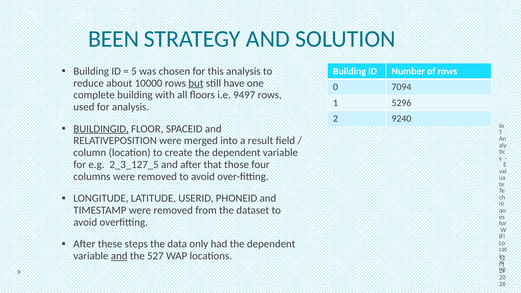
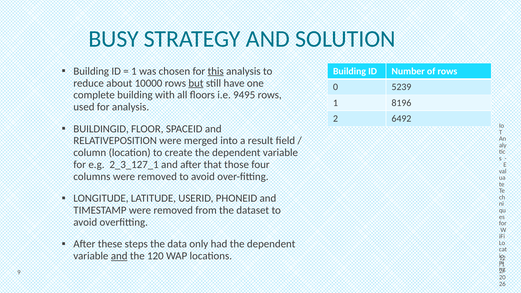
BEEN: BEEN -> BUSY (114, 39)
5: 5 -> 1 (134, 71)
this underline: none -> present (216, 71)
7094: 7094 -> 5239 (401, 87)
9497: 9497 -> 9495 (244, 95)
5296: 5296 -> 8196 (401, 103)
9240: 9240 -> 6492 (401, 119)
BUILDINGID underline: present -> none (101, 129)
2_3_127_5: 2_3_127_5 -> 2_3_127_1 (134, 165)
527: 527 -> 120 (155, 256)
